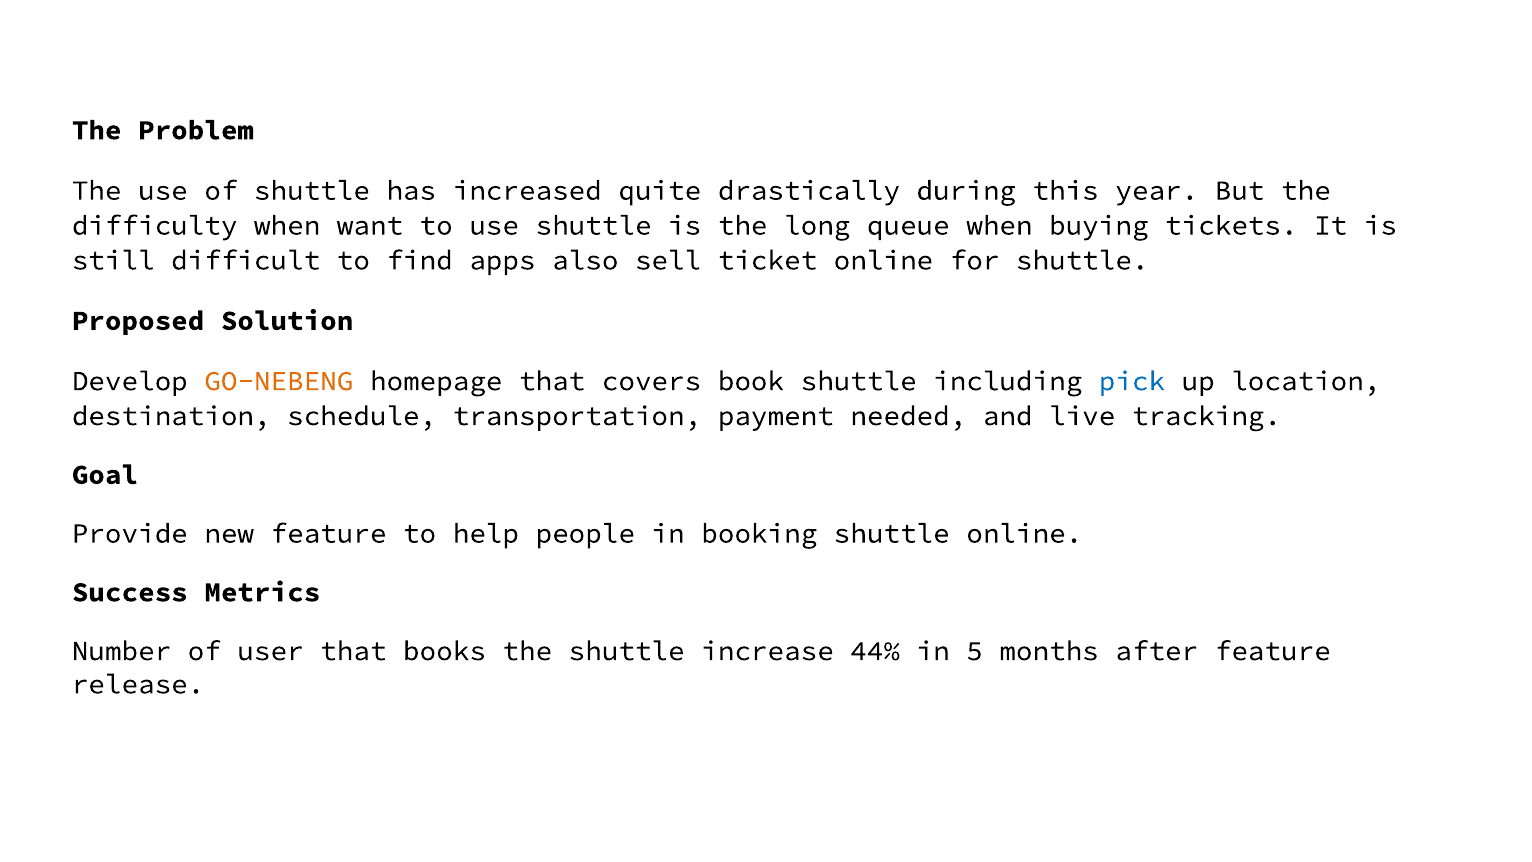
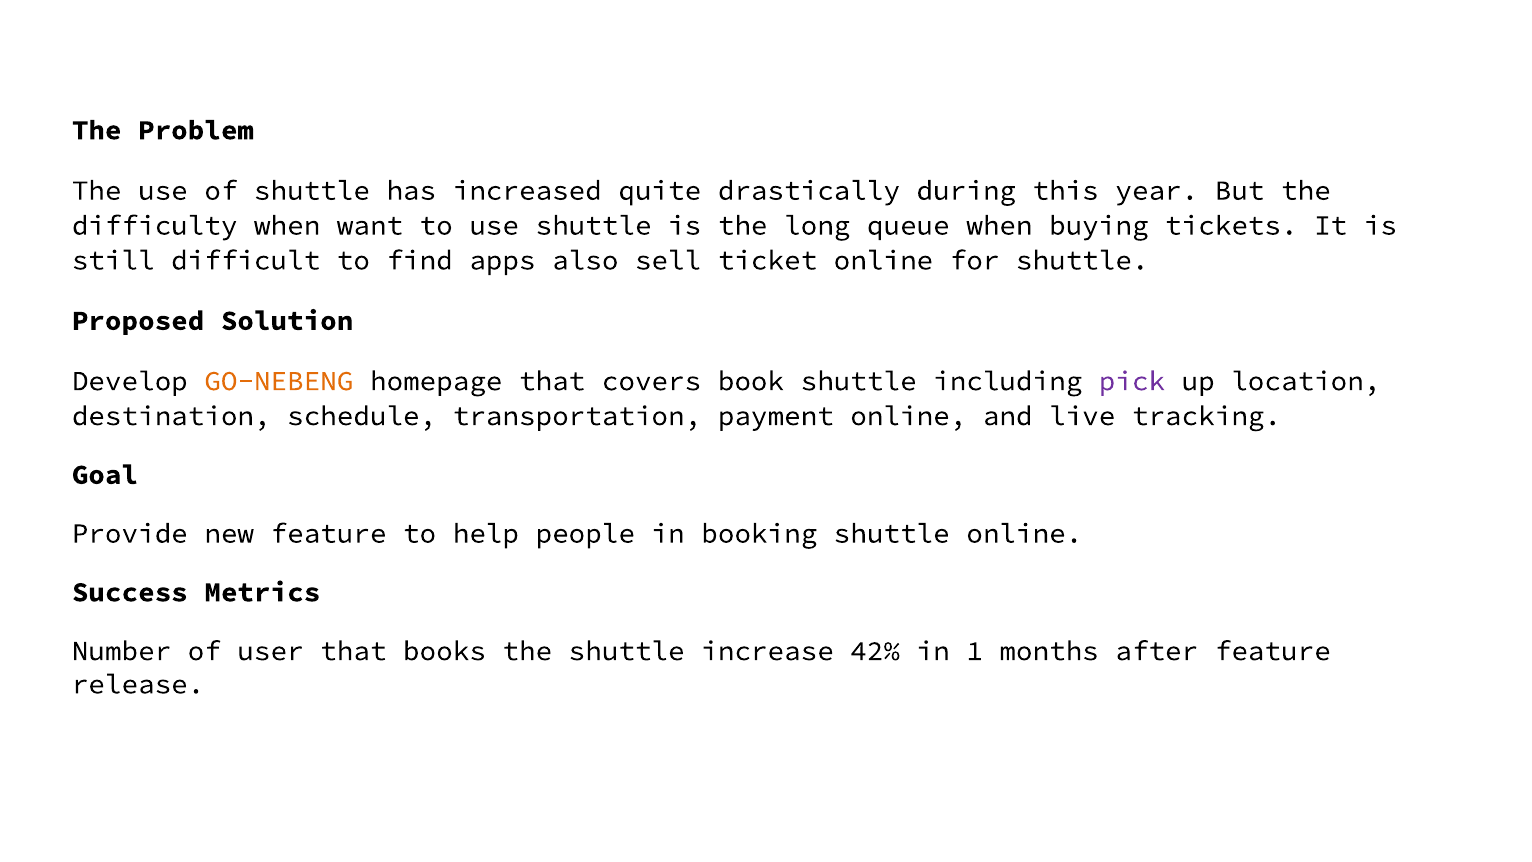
pick colour: blue -> purple (1132, 381)
payment needed: needed -> online (908, 416)
44%: 44% -> 42% (875, 651)
5: 5 -> 1 (975, 651)
